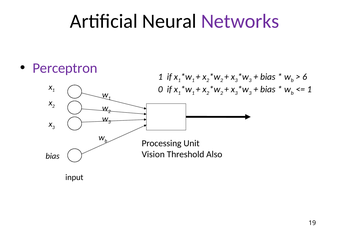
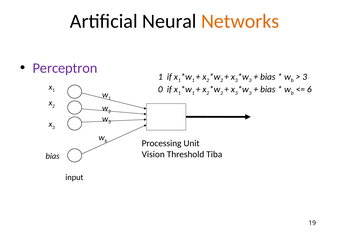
Networks colour: purple -> orange (240, 21)
6: 6 -> 3 (305, 77)
1: 1 -> 6 (309, 89)
Also: Also -> Tiba (214, 154)
